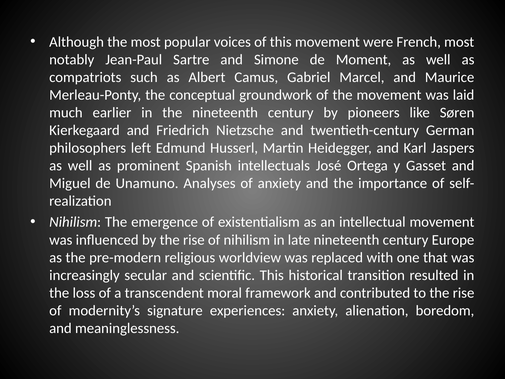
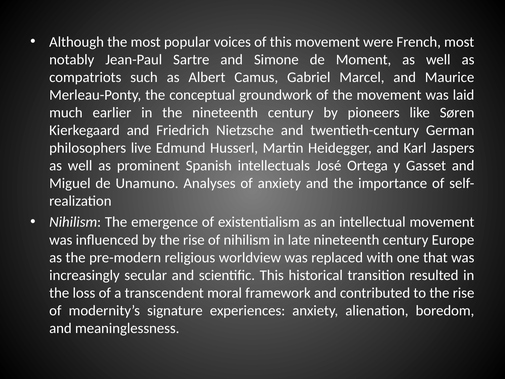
left: left -> live (141, 148)
